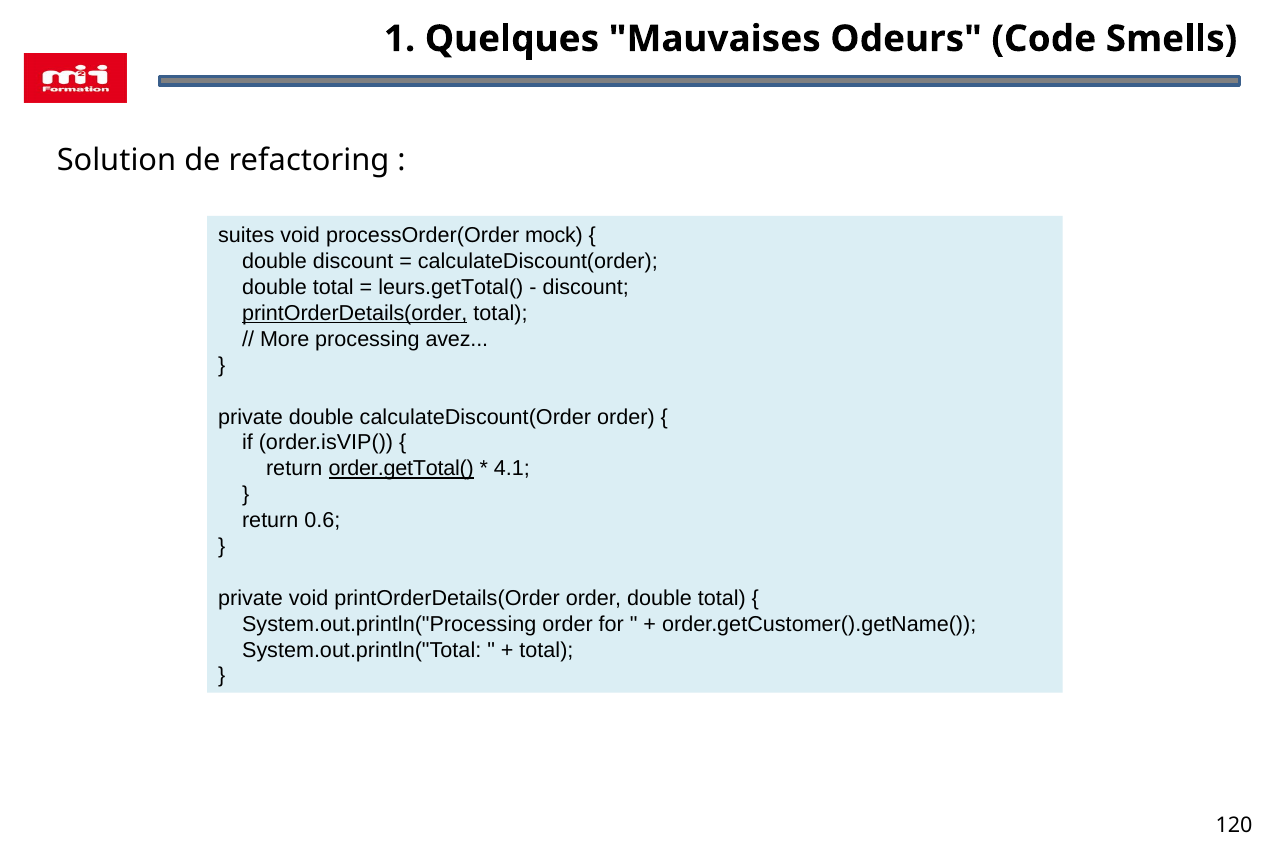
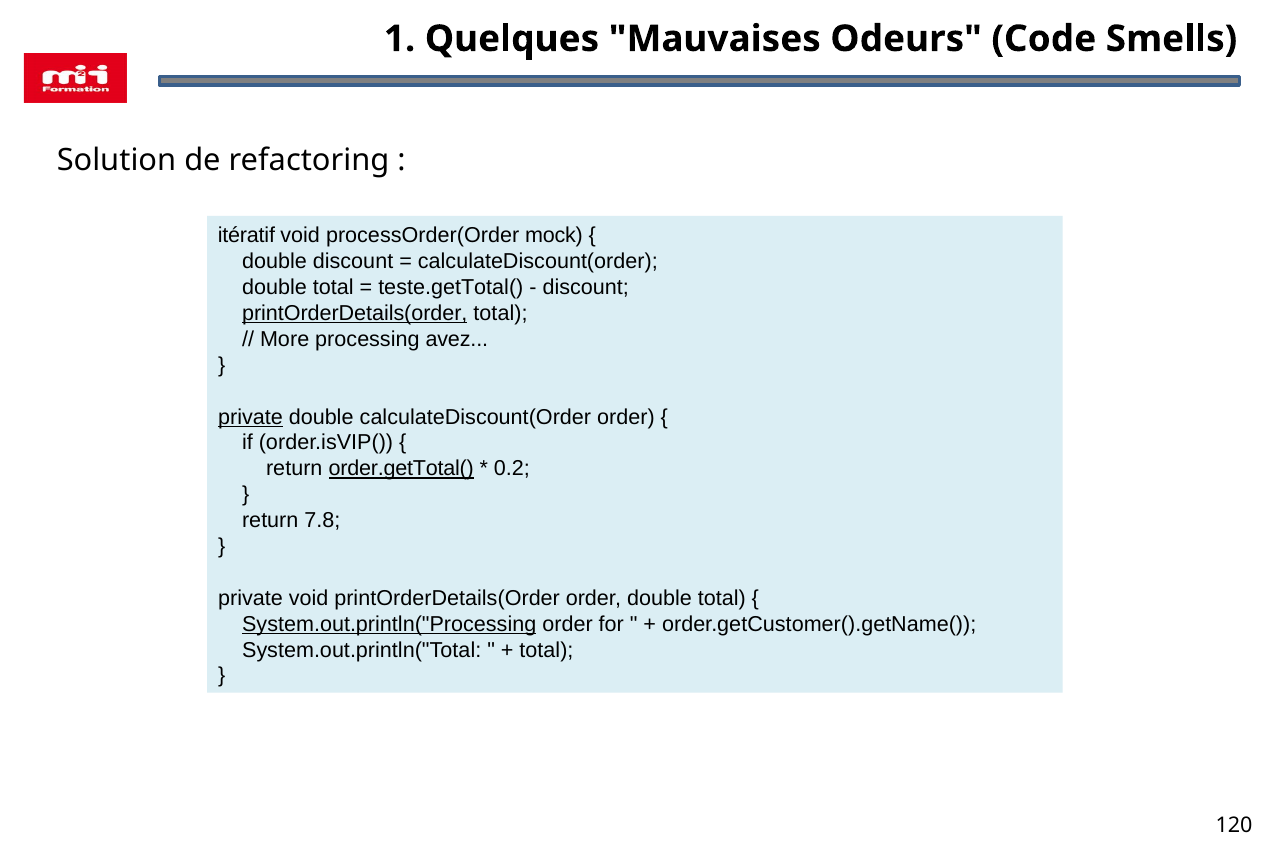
suites: suites -> itératif (246, 236)
leurs.getTotal(: leurs.getTotal( -> teste.getTotal( (451, 288)
private underline: none -> present (250, 417)
4.1: 4.1 -> 0.2 (512, 469)
0.6: 0.6 -> 7.8 (322, 521)
System.out.println("Processing underline: none -> present (389, 624)
